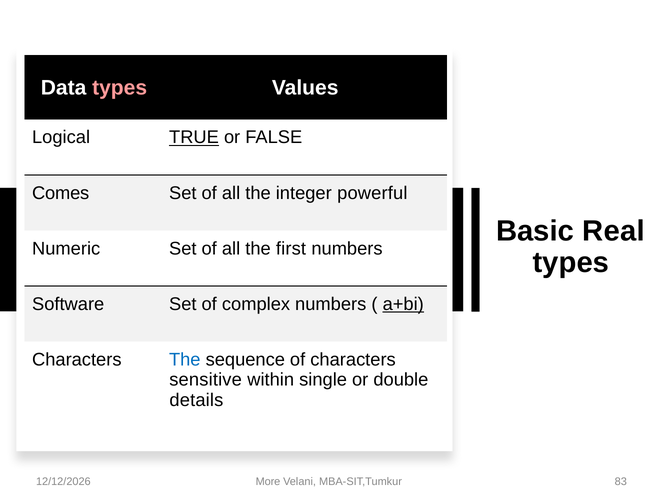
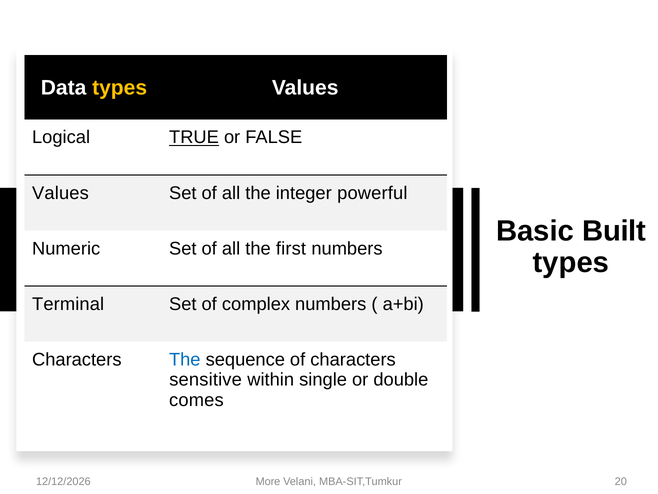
types colour: pink -> yellow (120, 88)
Comes: Comes -> Values (60, 193)
Real: Real -> Built (614, 231)
Software: Software -> Terminal (68, 304)
a+bi underline: present -> none (403, 304)
details: details -> comes (196, 400)
83: 83 -> 20 (621, 481)
